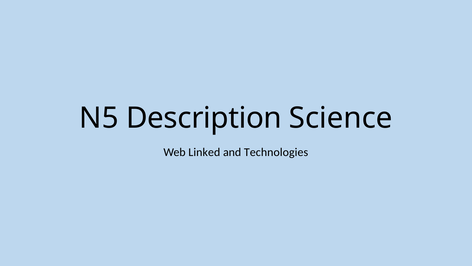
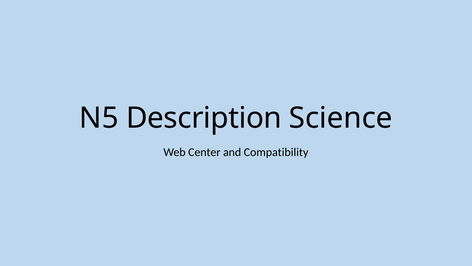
Linked: Linked -> Center (204, 152)
Technologies: Technologies -> Compatibility (276, 152)
